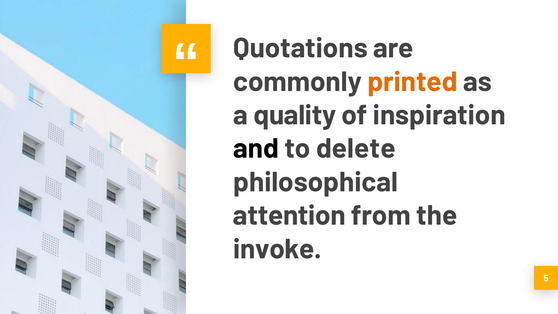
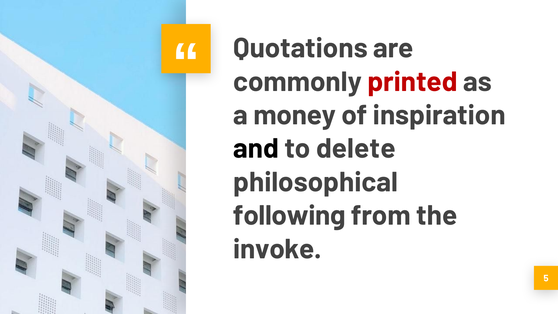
printed colour: orange -> red (412, 82)
quality: quality -> money (295, 115)
attention: attention -> following (289, 216)
